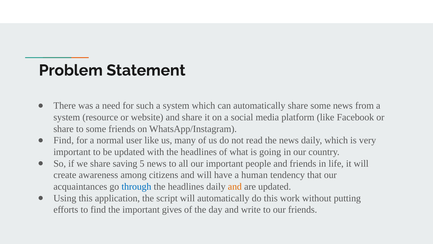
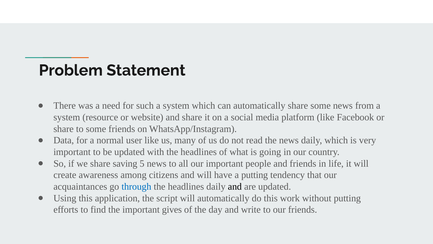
Find: Find -> Data (64, 140)
a human: human -> putting (255, 175)
and colour: orange -> black (235, 186)
